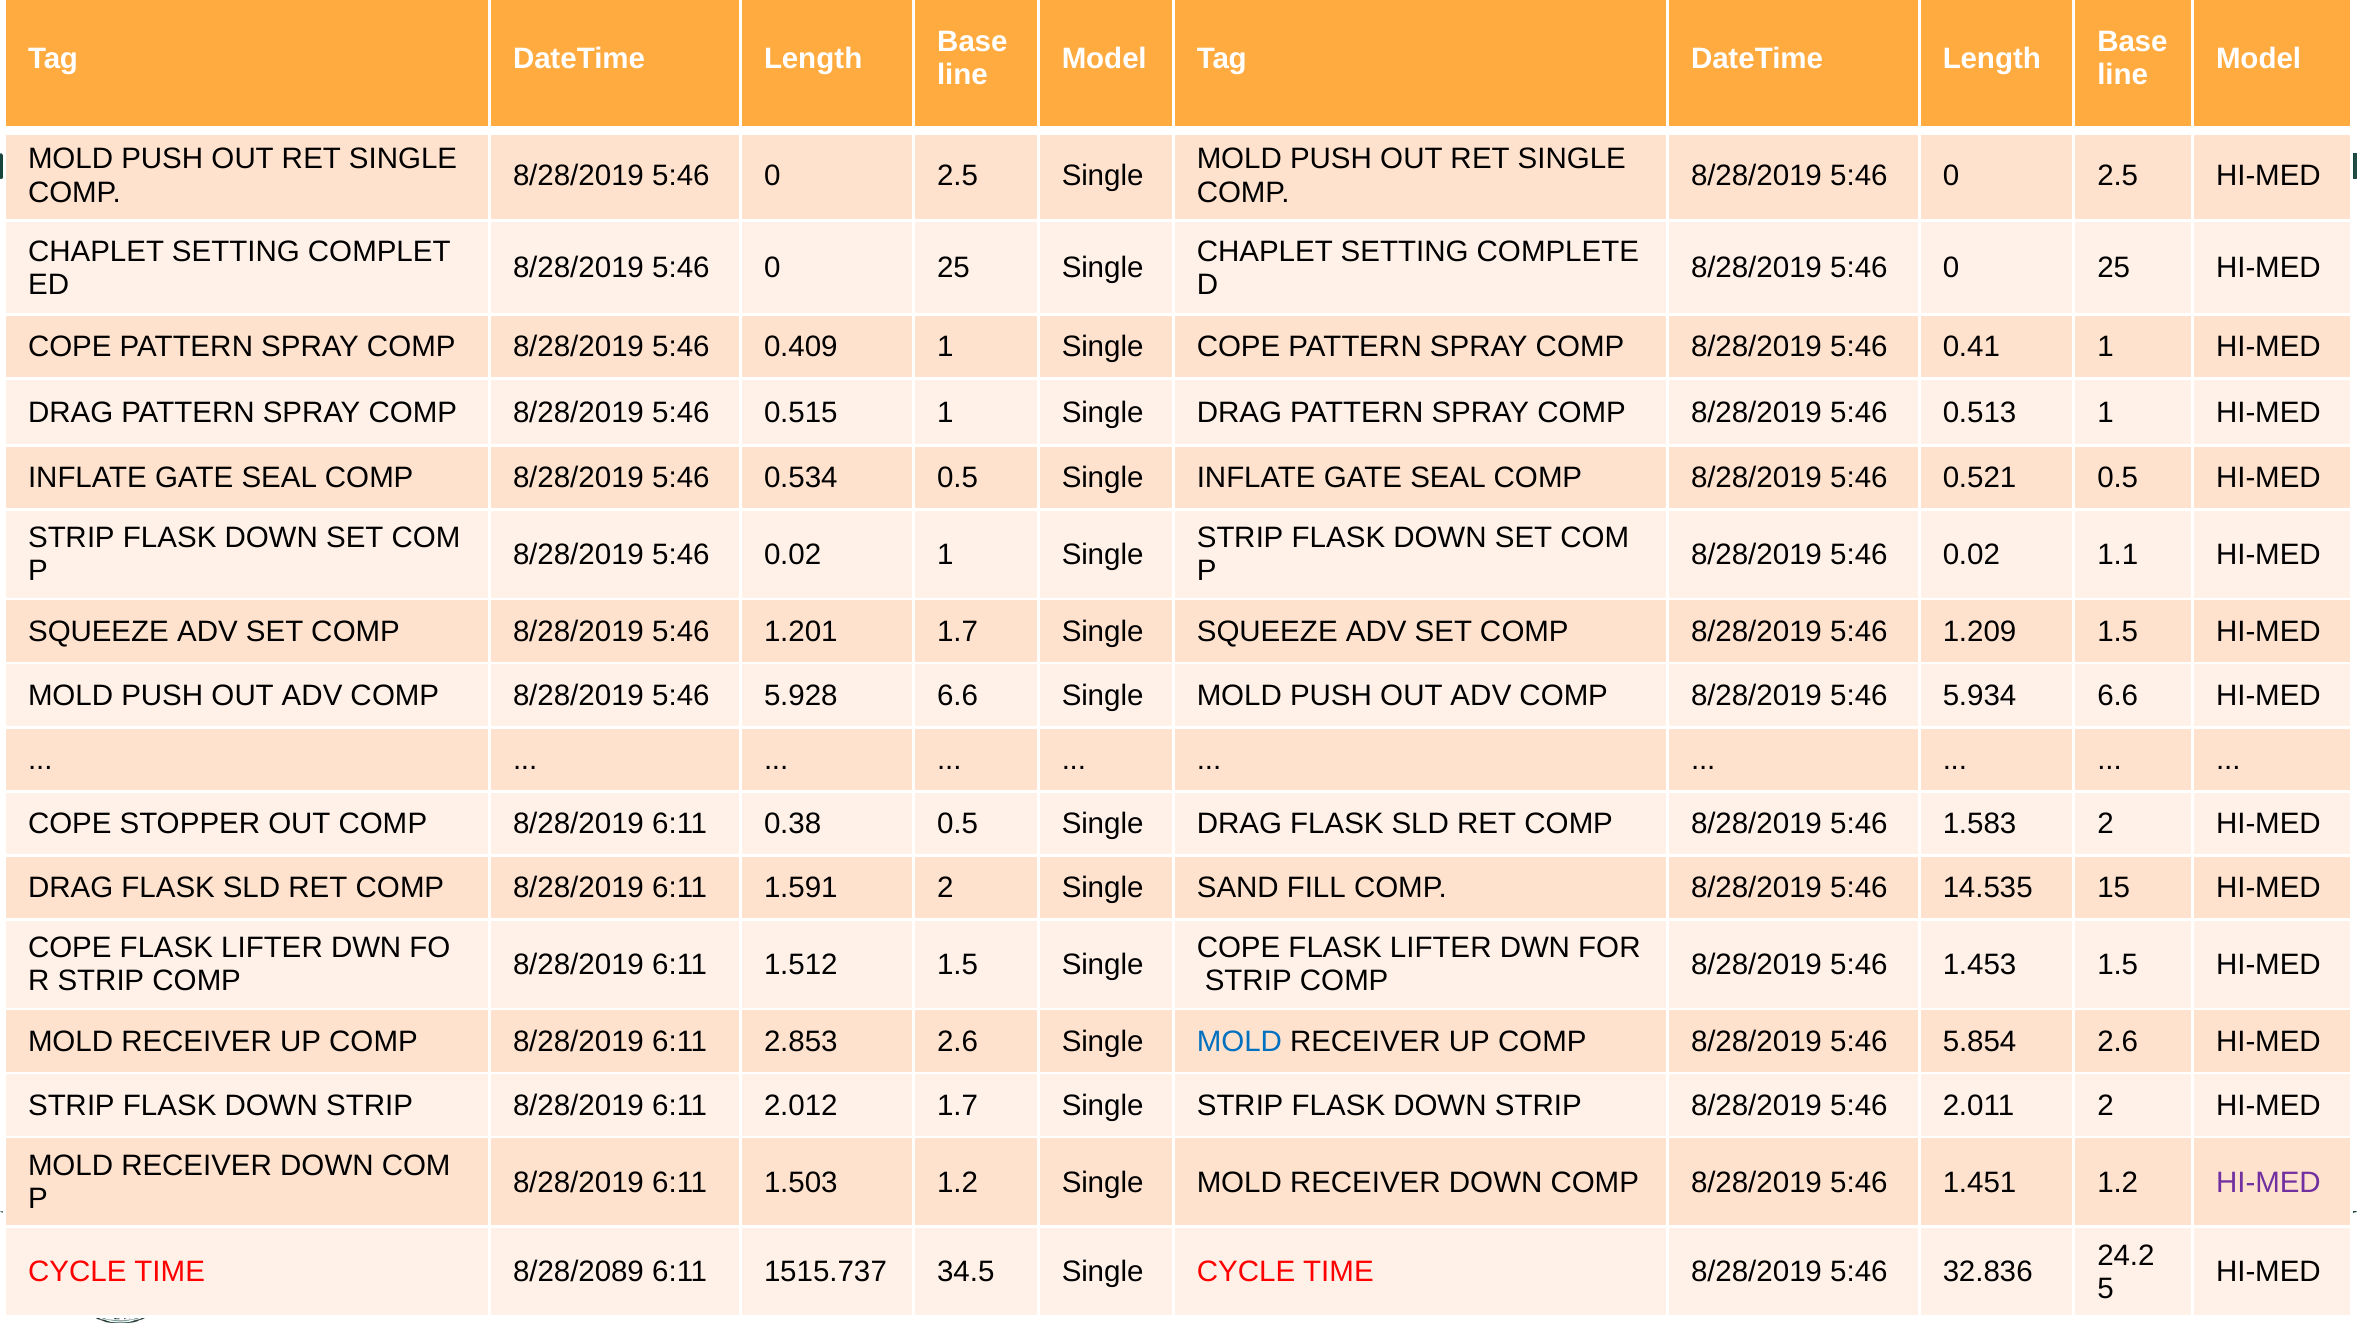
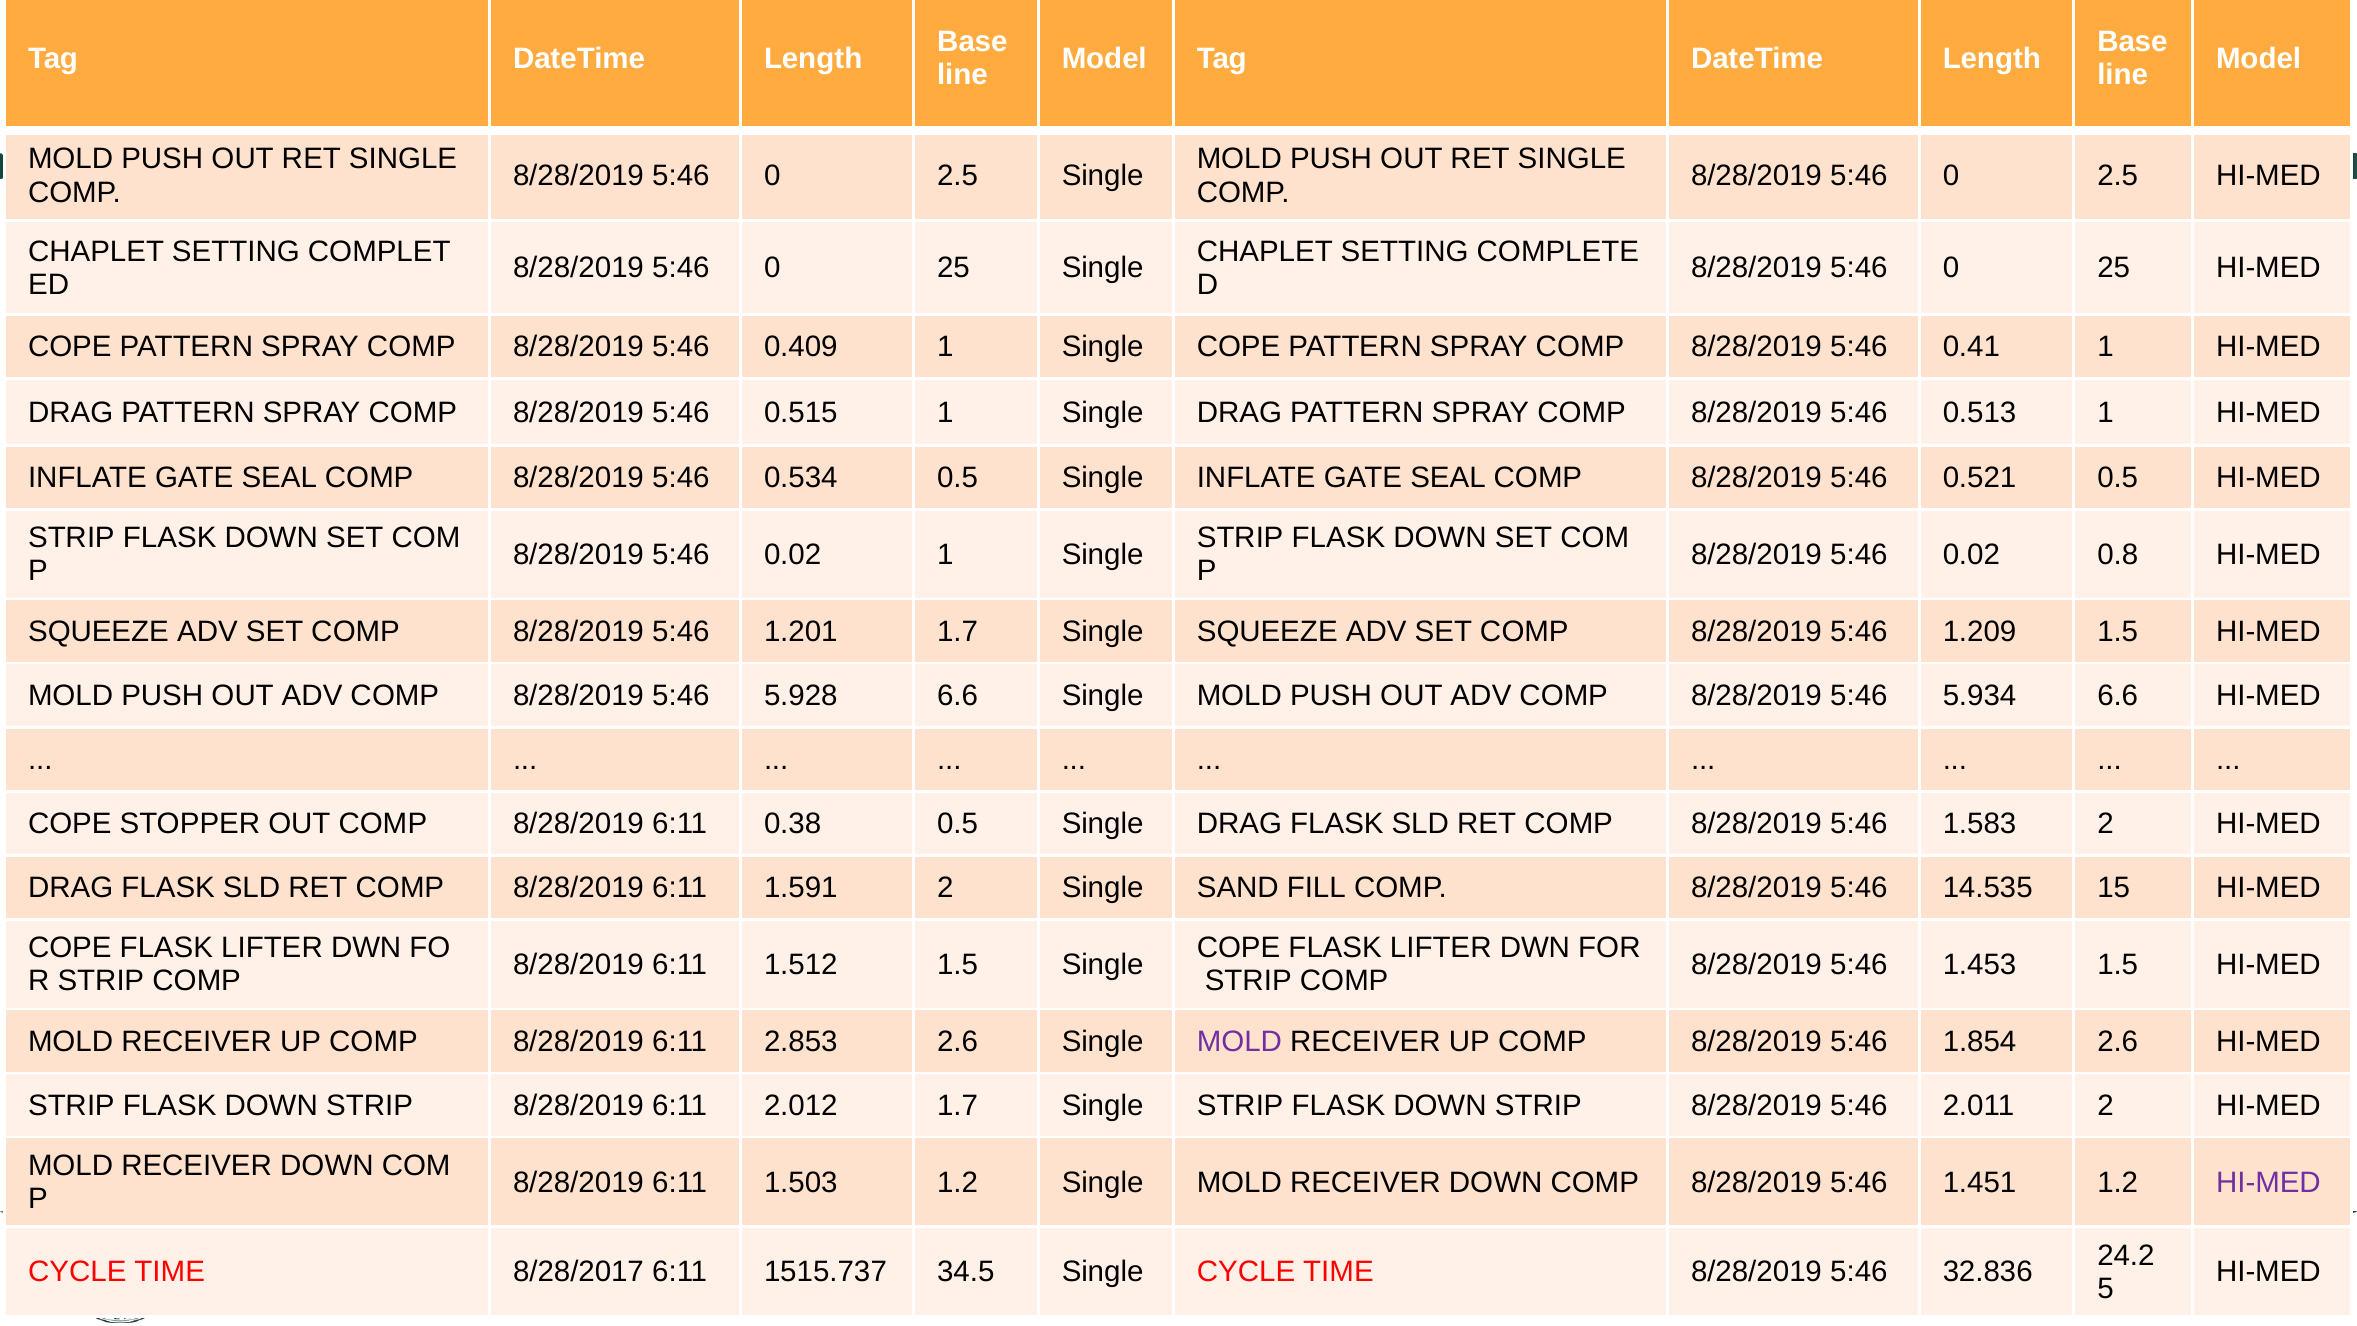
1.1: 1.1 -> 0.8 (2118, 555)
MOLD colour: blue -> purple (1239, 1041)
5.854: 5.854 -> 1.854 (1980, 1041)
8/28/2089: 8/28/2089 -> 8/28/2017 (578, 1272)
